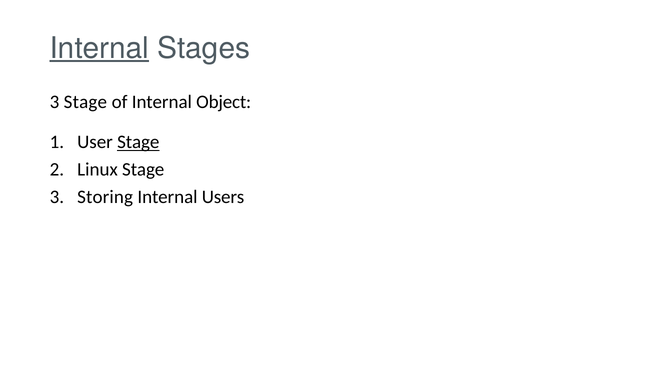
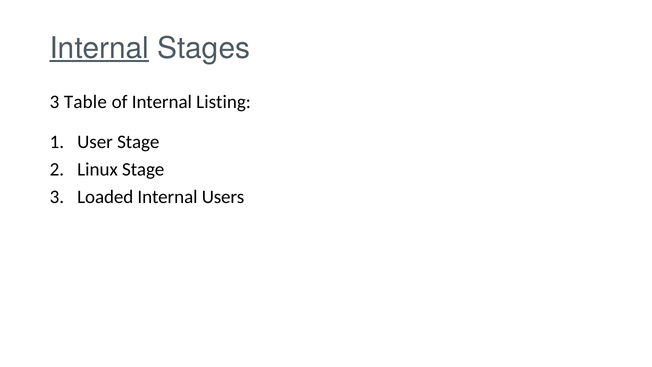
3 Stage: Stage -> Table (85, 102)
Object: Object -> Listing (224, 102)
Stage underline: present -> none (138, 142)
Storing: Storing -> Loaded (105, 197)
